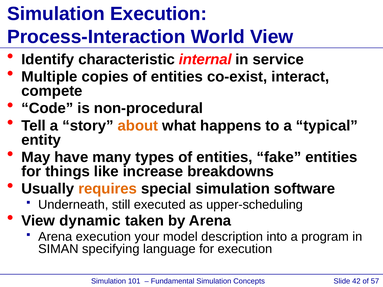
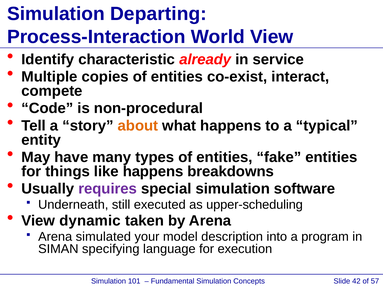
Simulation Execution: Execution -> Departing (158, 14)
internal: internal -> already (205, 60)
like increase: increase -> happens (153, 172)
requires colour: orange -> purple (108, 189)
Arena execution: execution -> simulated (103, 237)
